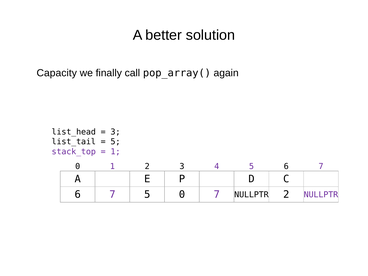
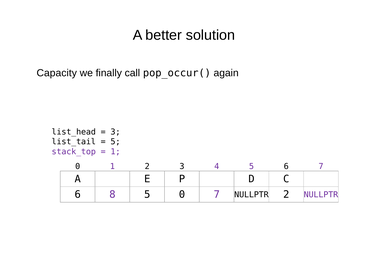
pop_array(: pop_array( -> pop_occur( (177, 73)
7: 7 -> 8 (112, 195)
